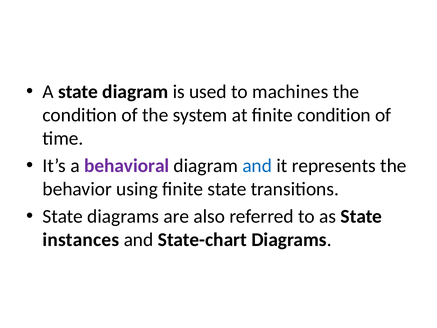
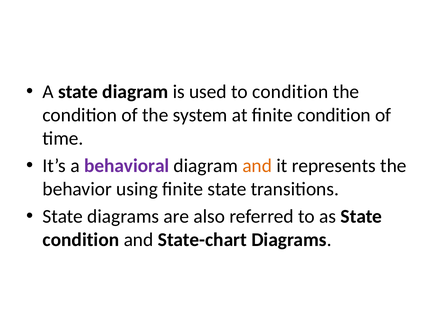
to machines: machines -> condition (290, 92)
and colour: blue -> orange (257, 166)
instances: instances -> condition (81, 239)
